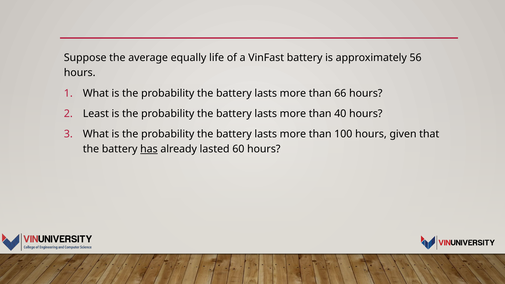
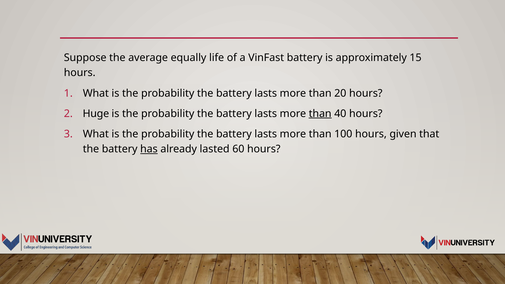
56: 56 -> 15 (416, 58)
66: 66 -> 20 (340, 93)
Least: Least -> Huge (96, 114)
than underline: none -> present (320, 114)
